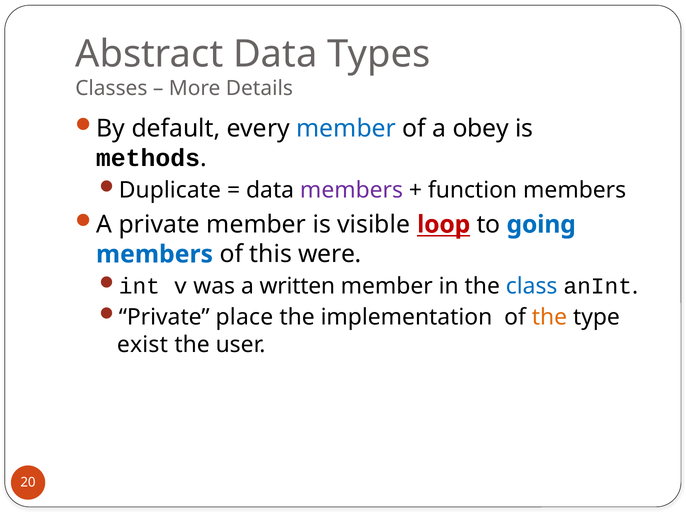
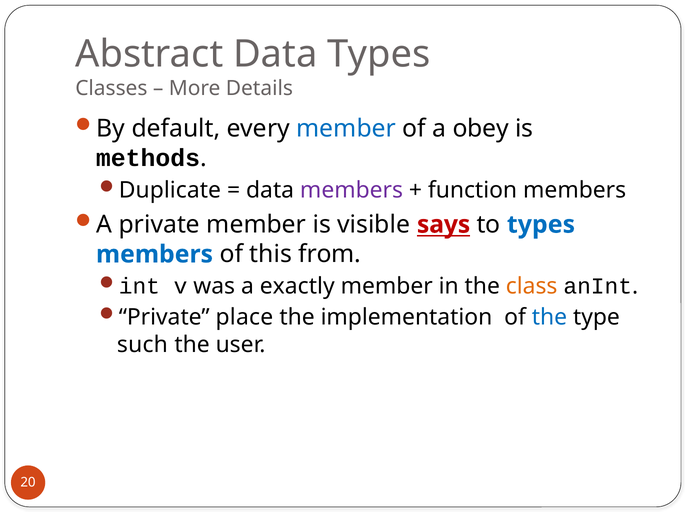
loop: loop -> says (444, 225)
to going: going -> types (541, 225)
were: were -> from (330, 255)
written: written -> exactly (297, 287)
class colour: blue -> orange (532, 287)
the colour: orange -> blue (549, 318)
exist: exist -> such (142, 345)
